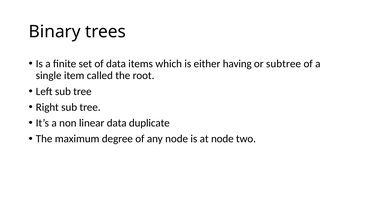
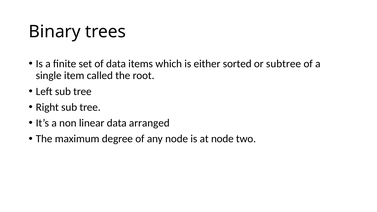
having: having -> sorted (237, 64)
duplicate: duplicate -> arranged (149, 123)
